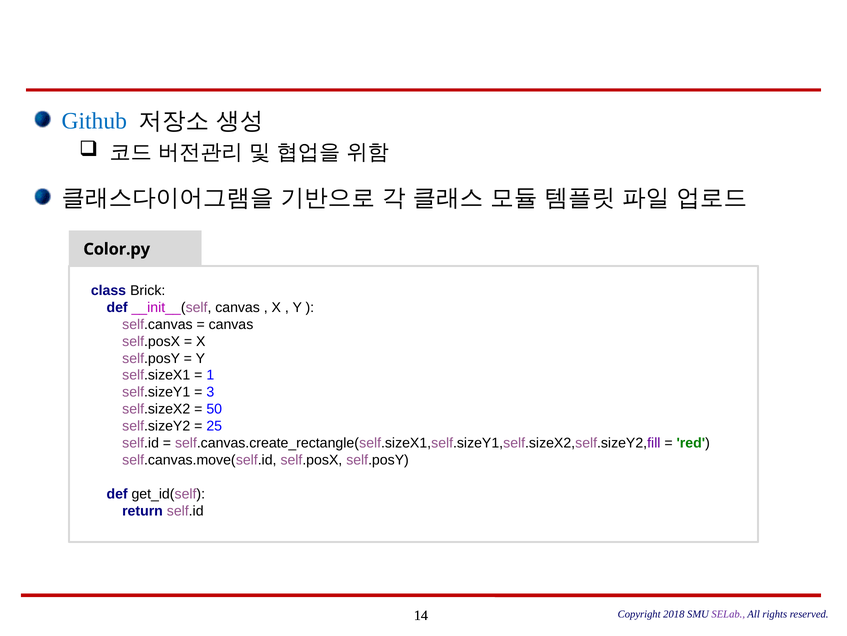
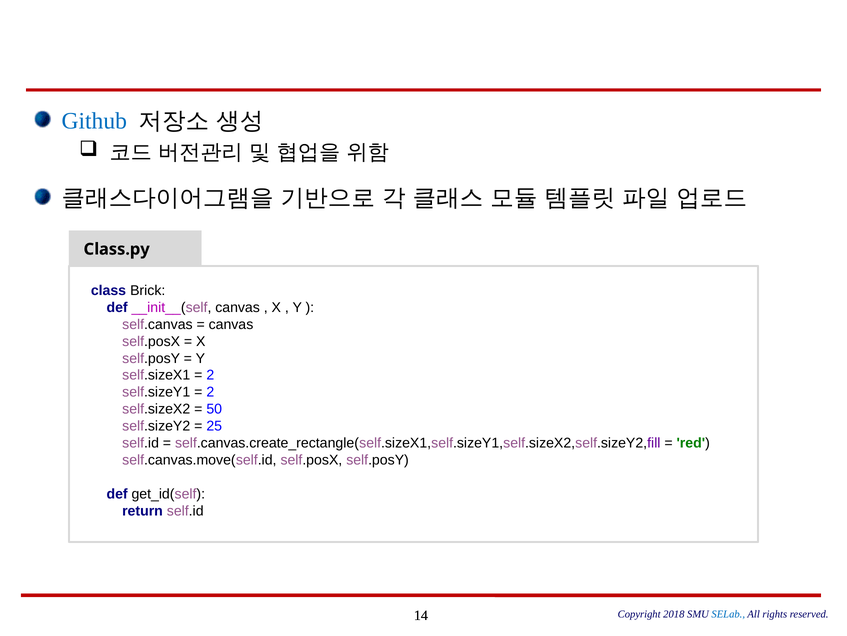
Color.py: Color.py -> Class.py (117, 249)
1: 1 -> 2 (210, 375)
3: 3 -> 2 (210, 392)
SELab colour: purple -> blue (728, 613)
